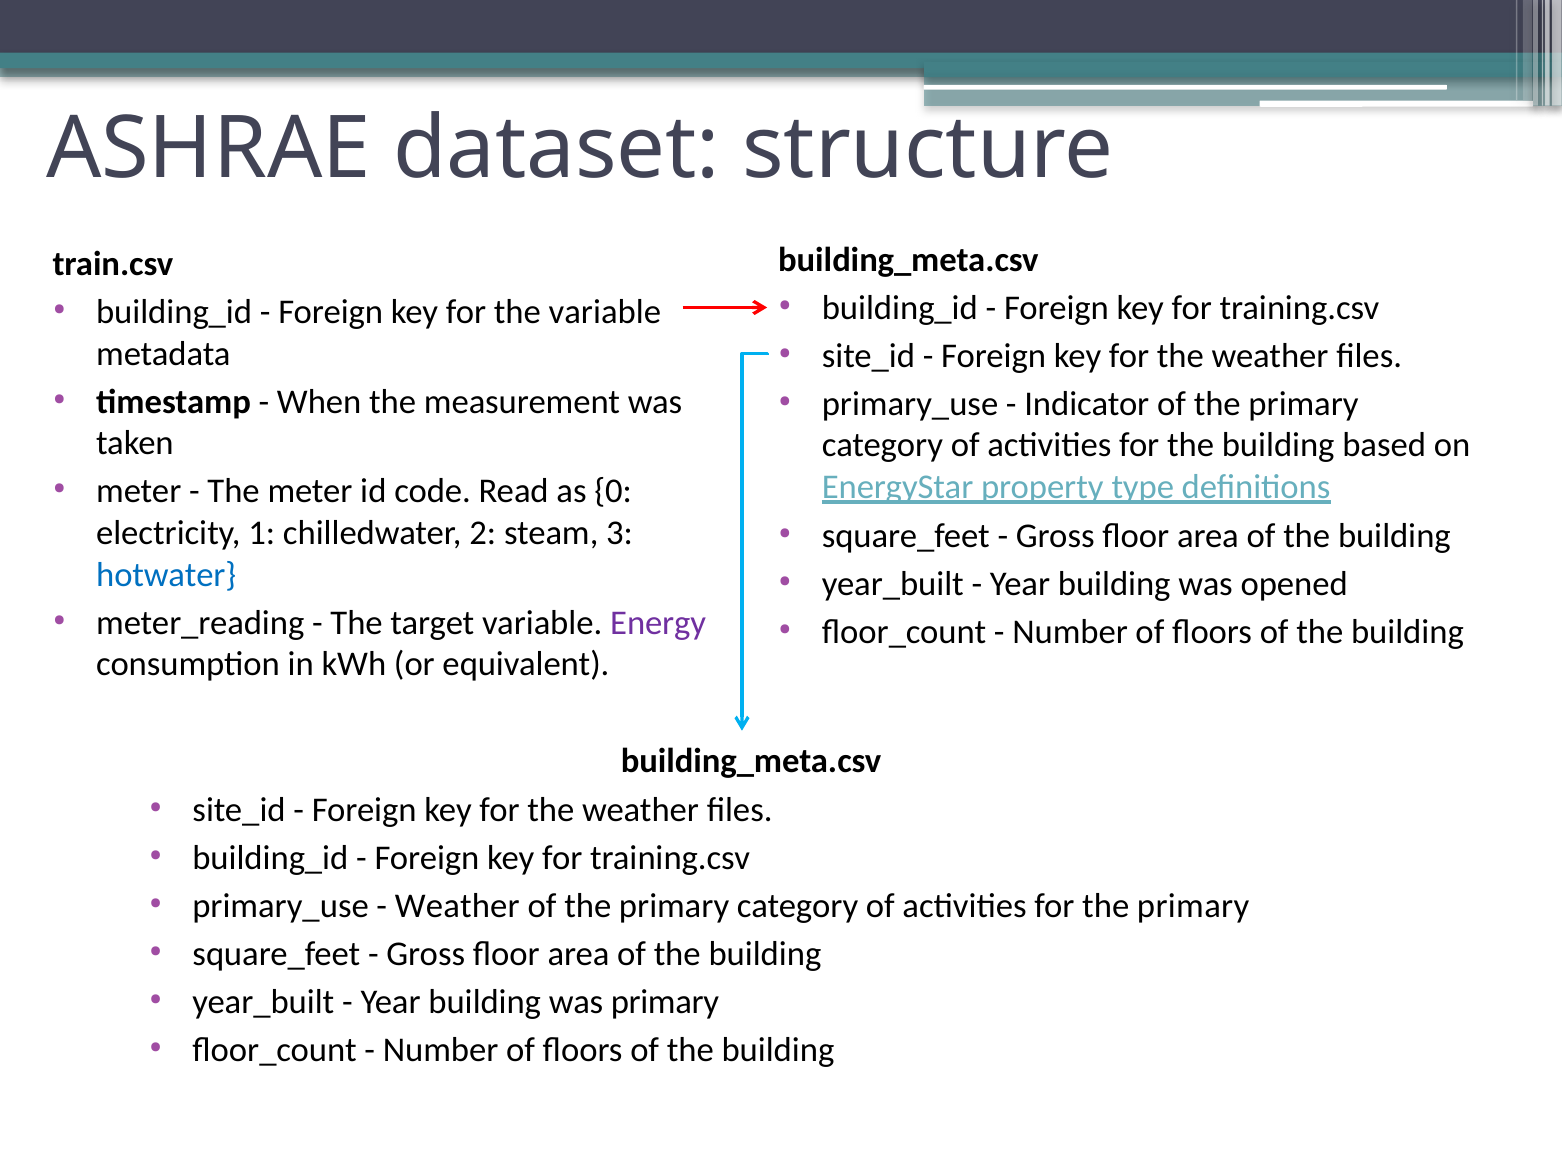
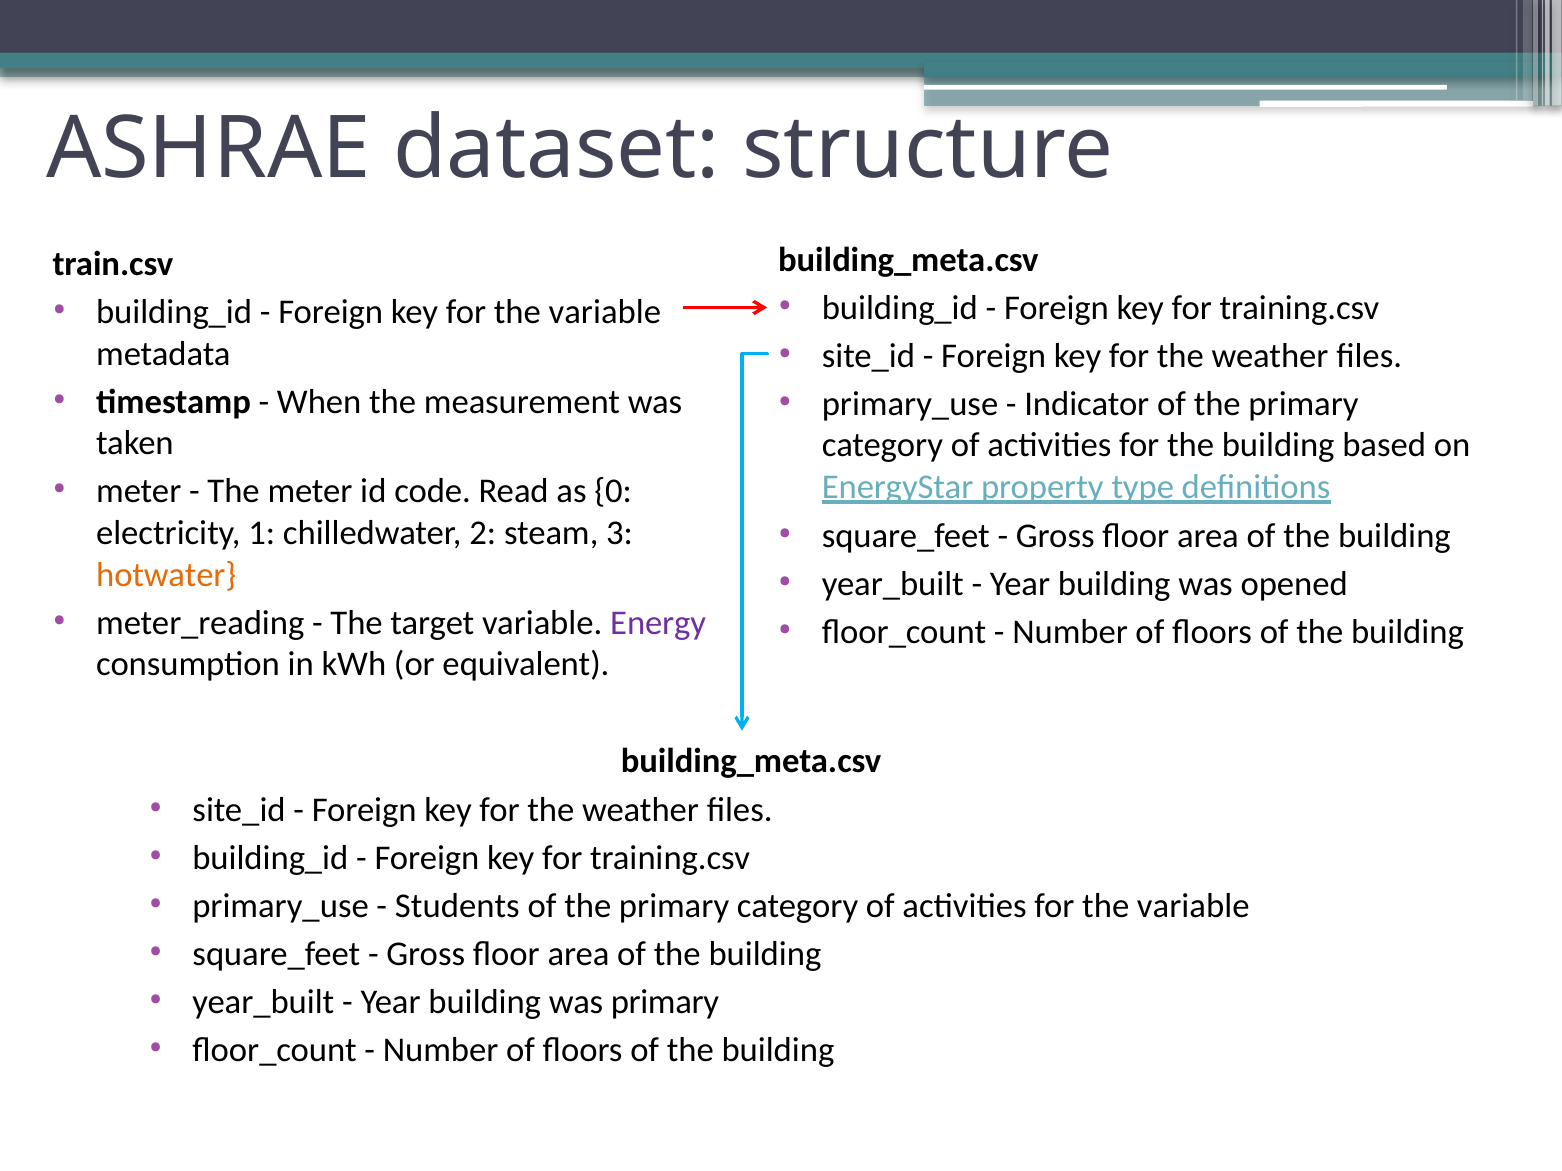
hotwater colour: blue -> orange (166, 575)
Weather: Weather -> Students (457, 906)
activities for the primary: primary -> variable (1193, 906)
